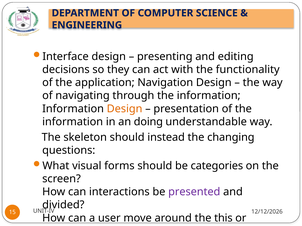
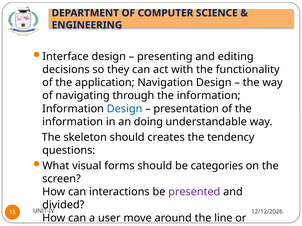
Design colour: orange -> blue (125, 109)
instead: instead -> creates (166, 138)
changing: changing -> tendency (231, 138)
this: this -> line (223, 218)
